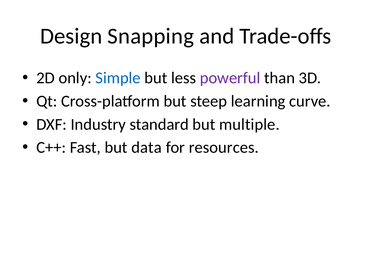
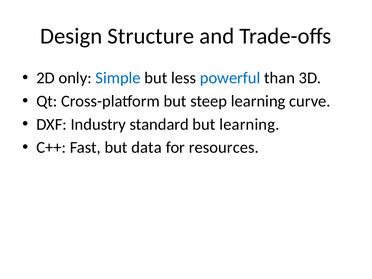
Snapping: Snapping -> Structure (151, 36)
powerful colour: purple -> blue (230, 78)
but multiple: multiple -> learning (249, 124)
